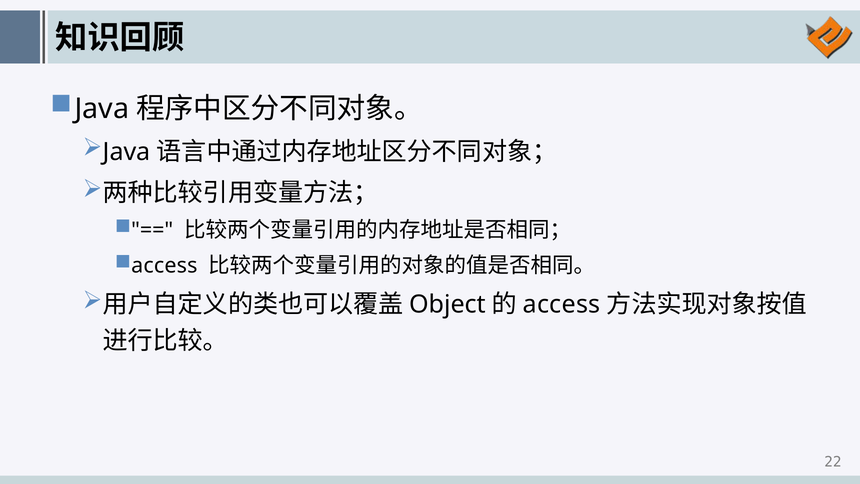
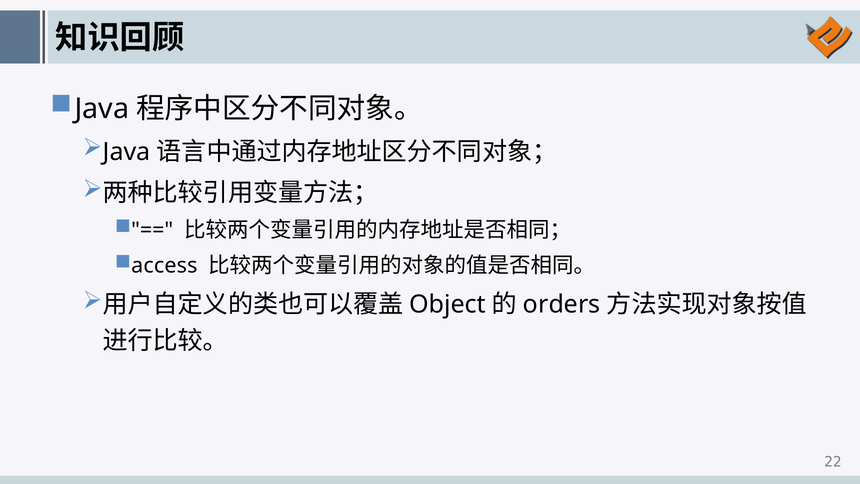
access: access -> orders (562, 305)
